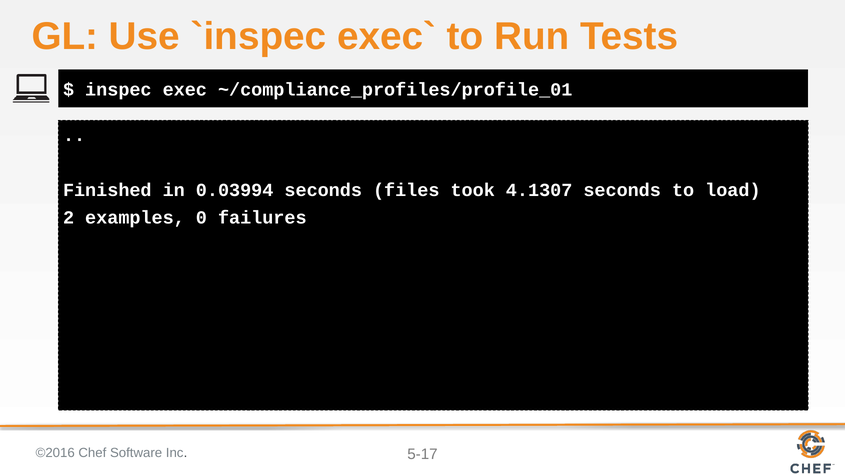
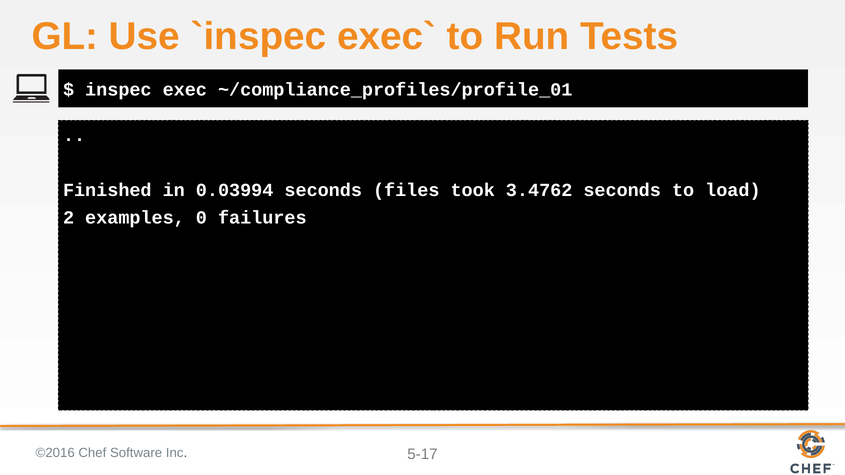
4.1307: 4.1307 -> 3.4762 (539, 190)
